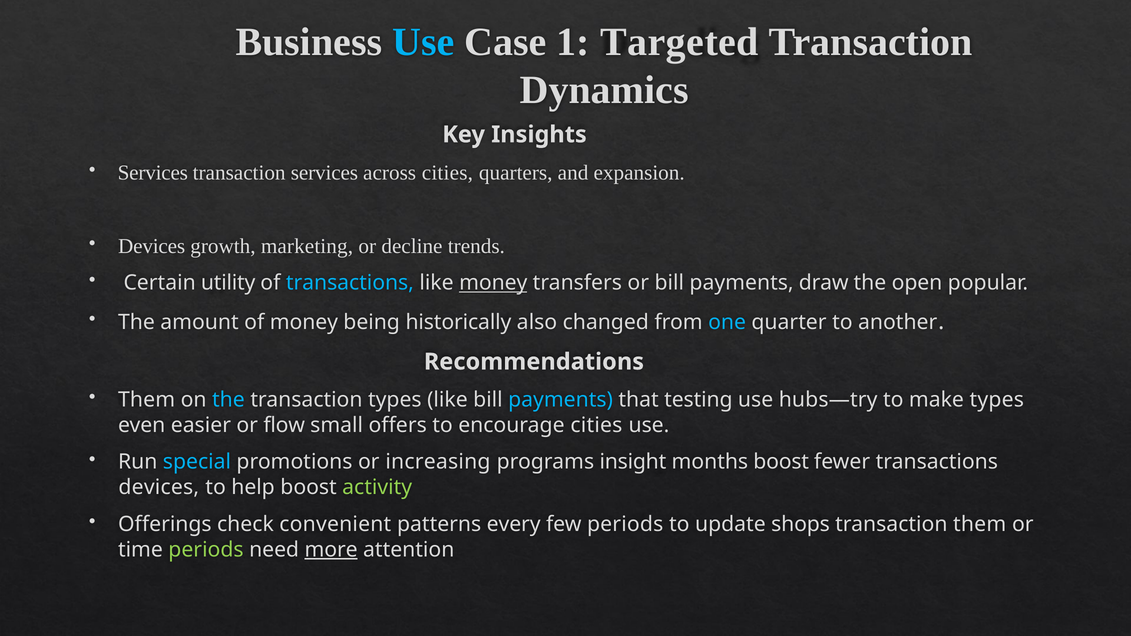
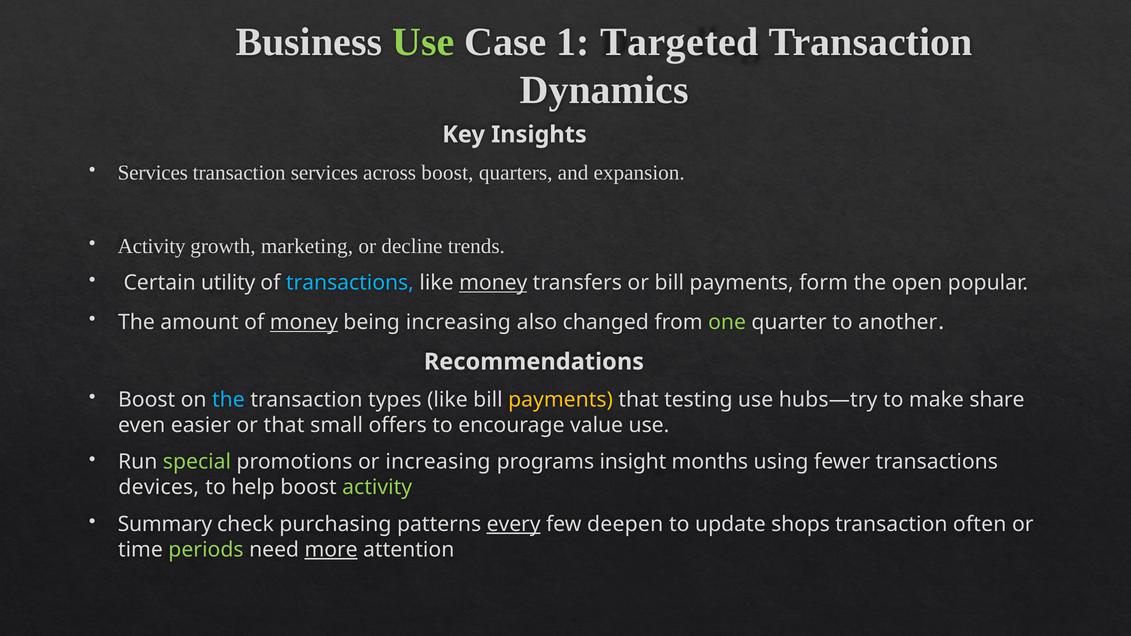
Use colour: light blue -> light green (423, 42)
across cities: cities -> boost (447, 173)
Devices: Devices -> Activity (152, 246)
draw: draw -> form (824, 283)
money underline: none -> present (304, 323)
being historically: historically -> increasing (458, 323)
one colour: light blue -> light green (727, 323)
Them: Them -> Boost (147, 400)
payments colour: light blue -> yellow (561, 400)
make types: types -> share (997, 400)
or flow: flow -> that (284, 425)
encourage cities: cities -> value (597, 425)
special colour: light blue -> light green (197, 462)
months boost: boost -> using (781, 462)
Offerings: Offerings -> Summary (165, 524)
convenient: convenient -> purchasing (335, 524)
every underline: none -> present (514, 524)
few periods: periods -> deepen (625, 524)
transaction them: them -> often (980, 524)
